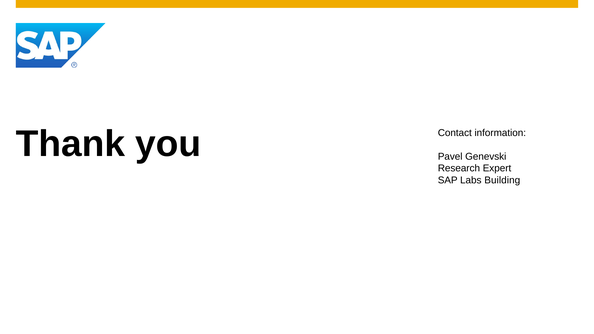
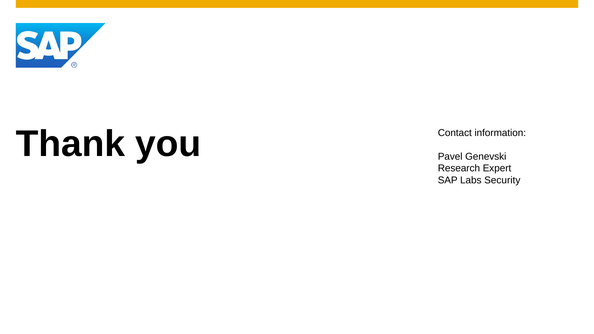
Building: Building -> Security (502, 180)
